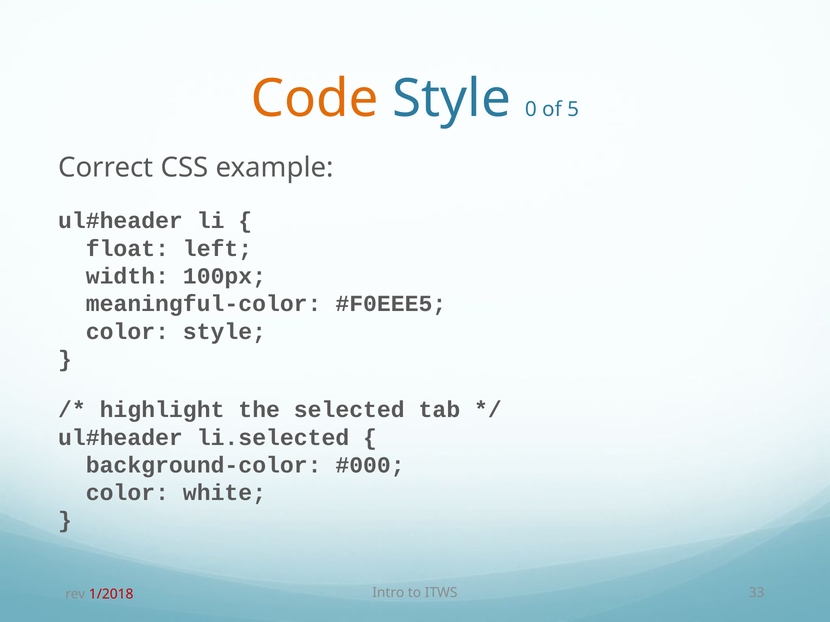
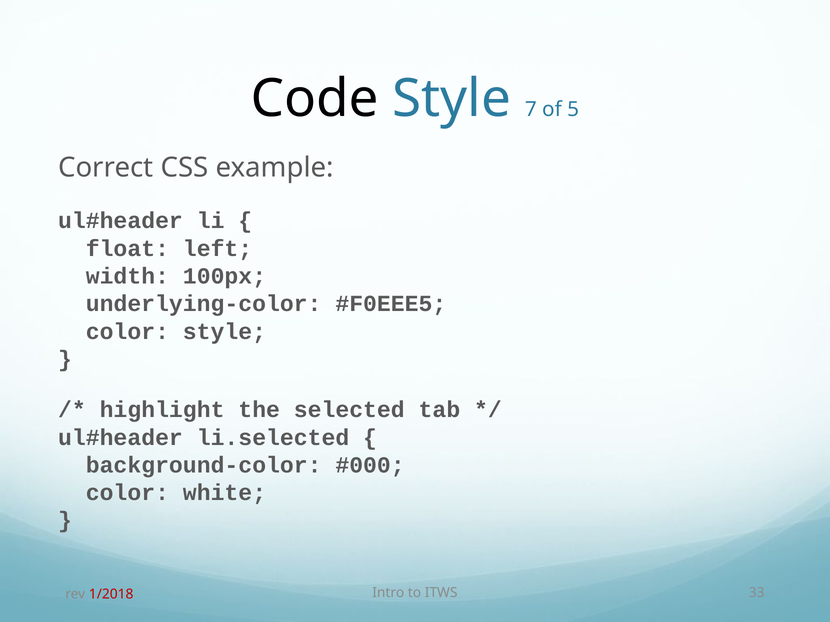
Code colour: orange -> black (315, 99)
0: 0 -> 7 (531, 109)
meaningful-color: meaningful-color -> underlying-color (204, 304)
